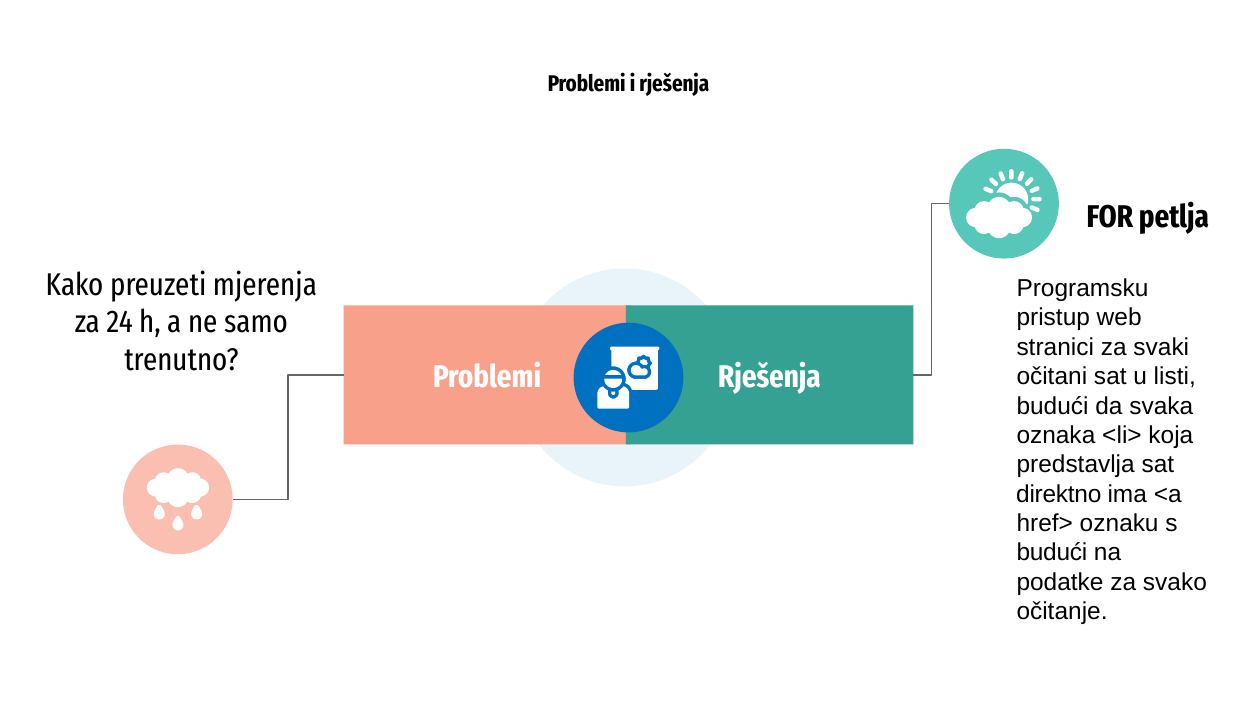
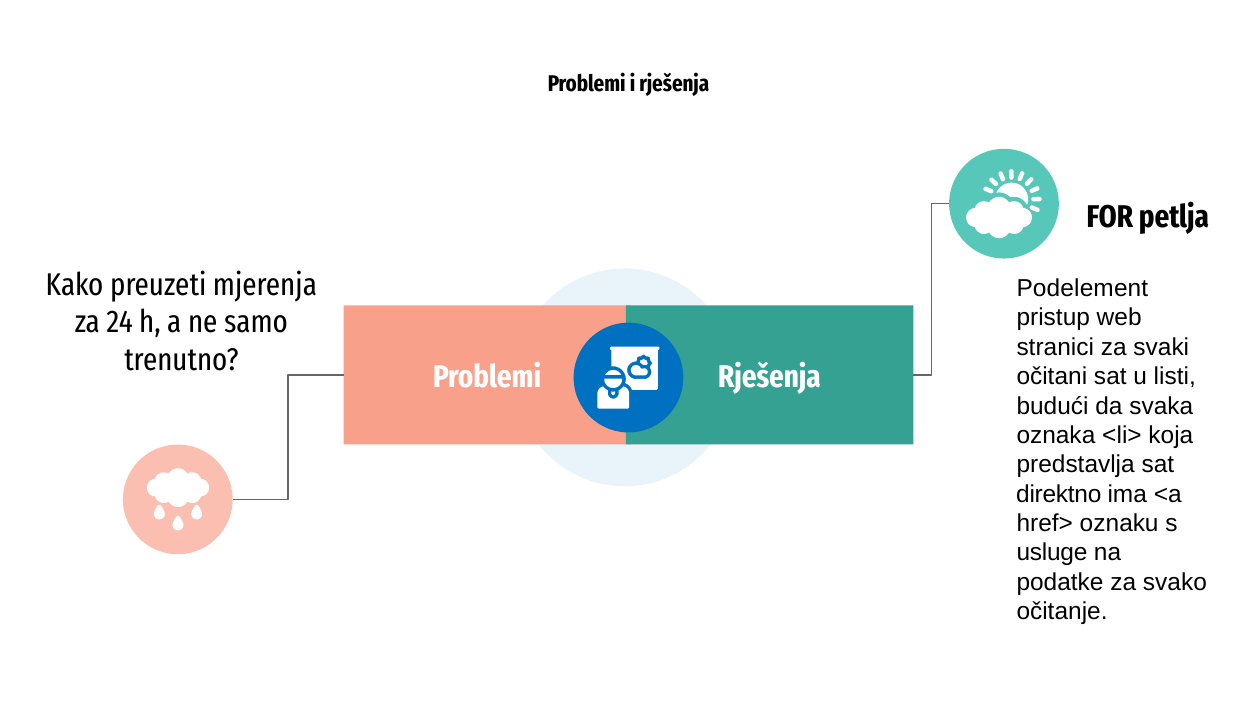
Programsku: Programsku -> Podelement (1082, 289)
budući: budući -> usluge (1052, 553)
